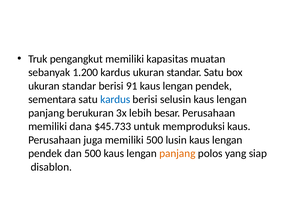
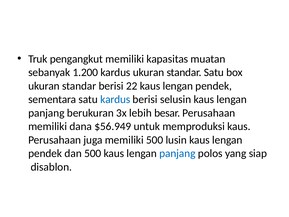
91: 91 -> 22 (132, 86)
$45.733: $45.733 -> $56.949 (113, 126)
panjang colour: orange -> blue (177, 153)
